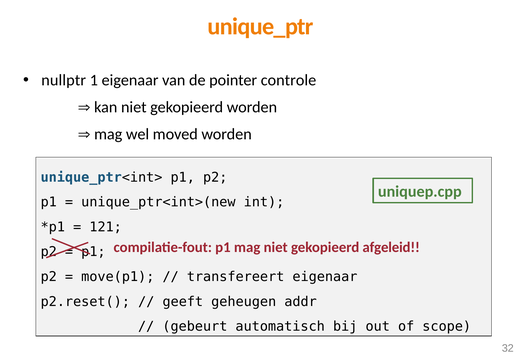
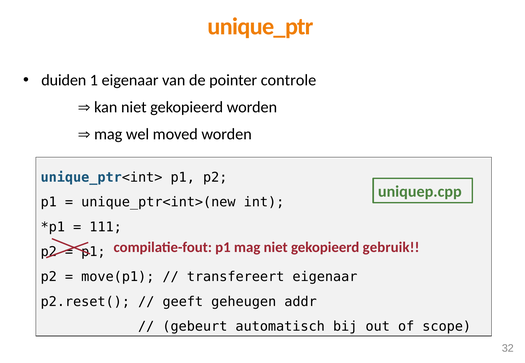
nullptr: nullptr -> duiden (64, 80)
121: 121 -> 111 (106, 227)
afgeleid: afgeleid -> gebruik (391, 247)
